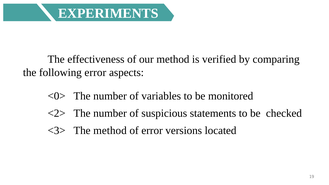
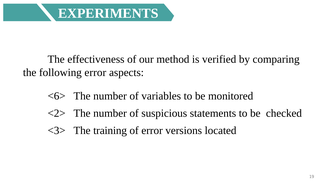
<0>: <0> -> <6> (57, 96)
The method: method -> training (110, 131)
